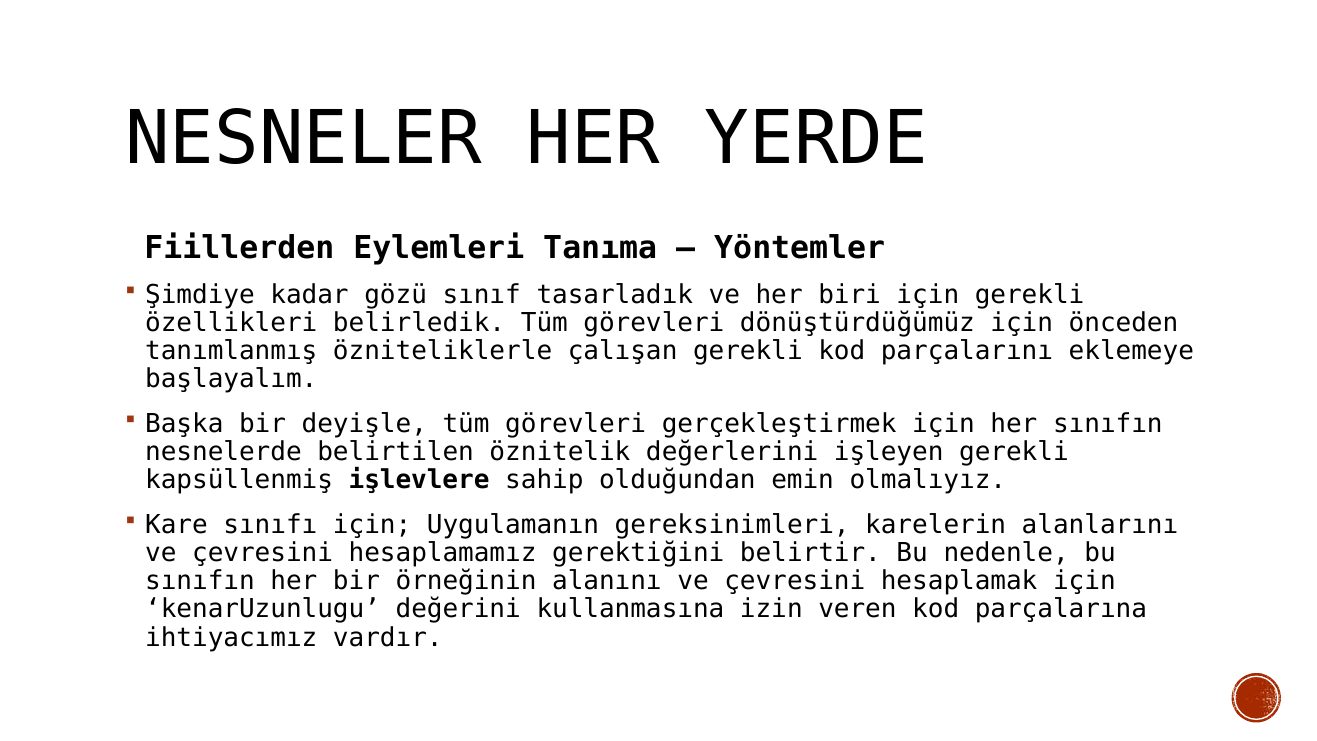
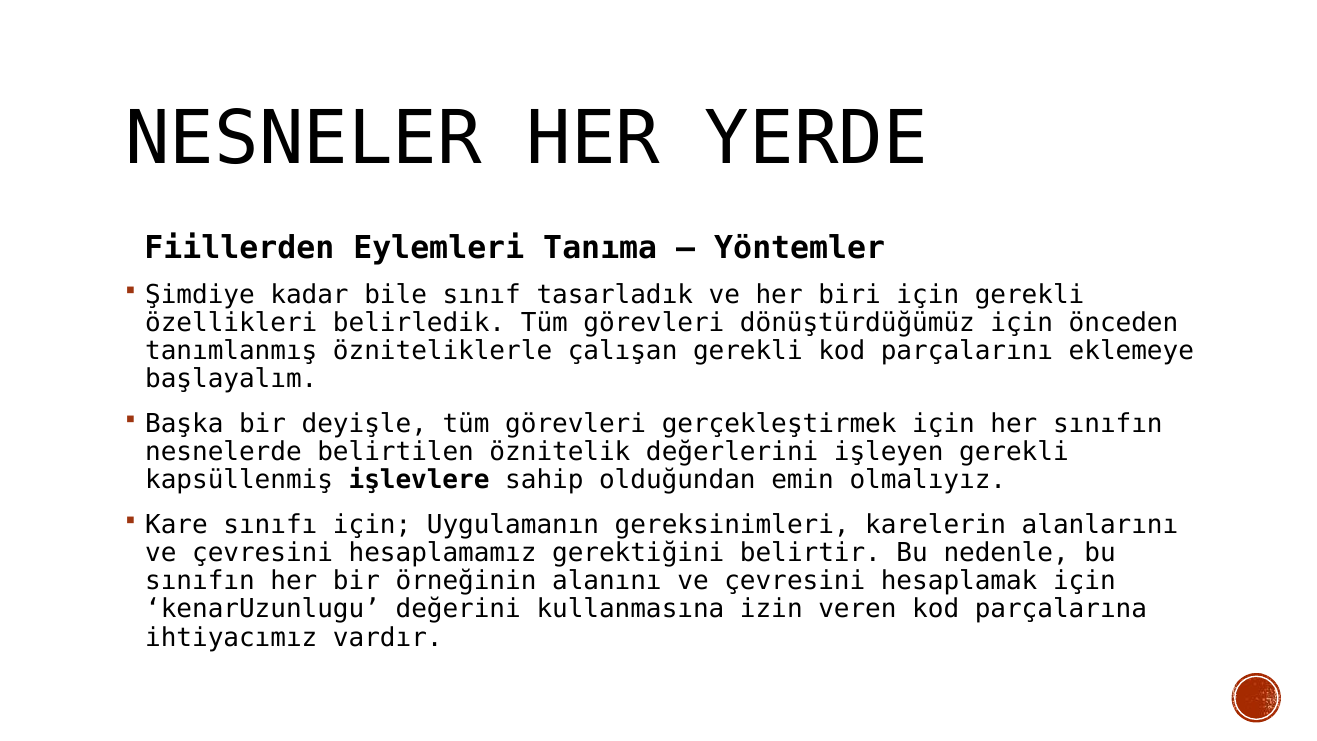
gözü: gözü -> bile (396, 295)
